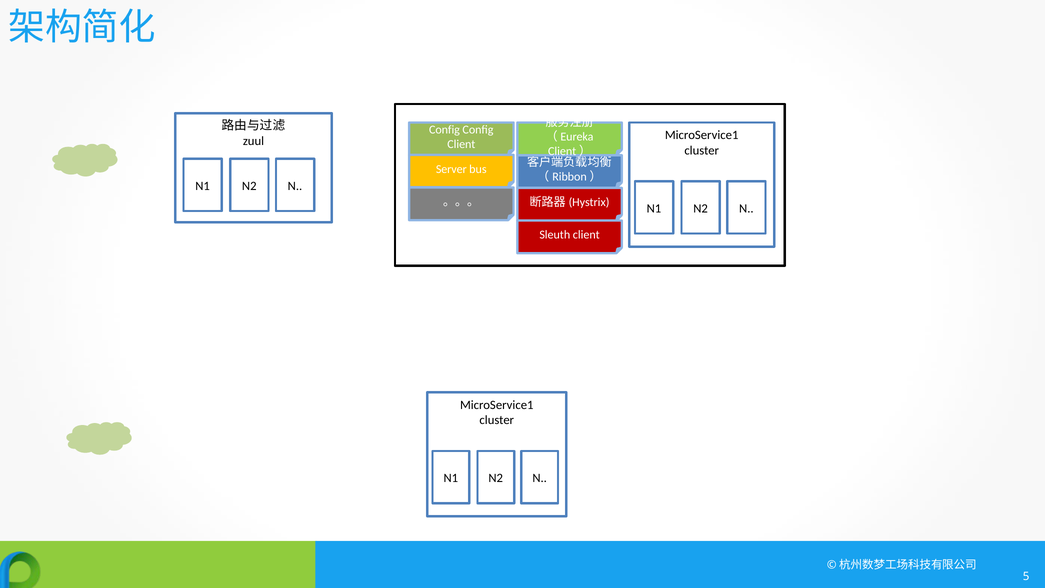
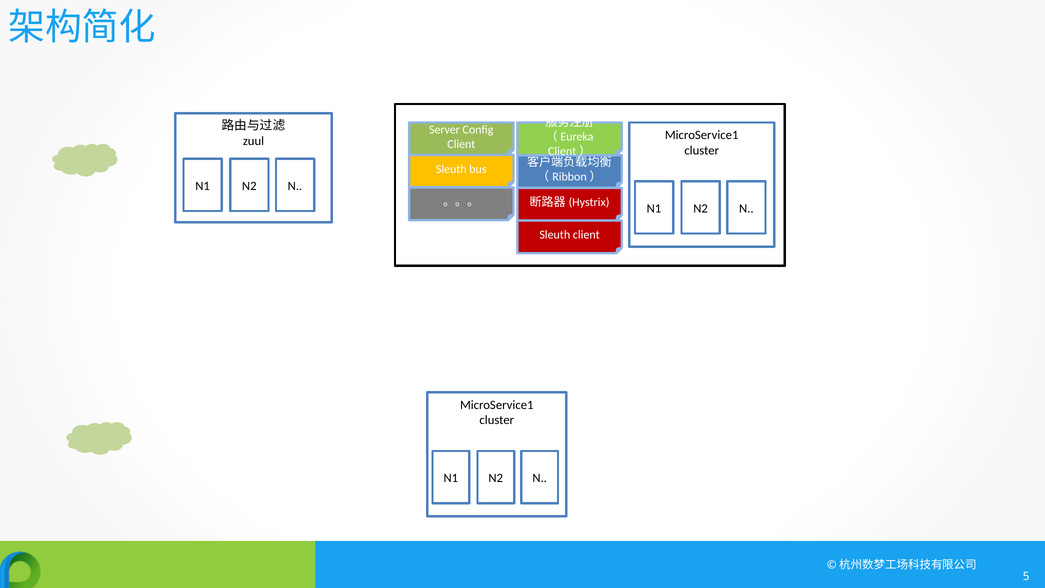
Config: Config -> Server (444, 130)
Server: Server -> Sleuth (451, 169)
